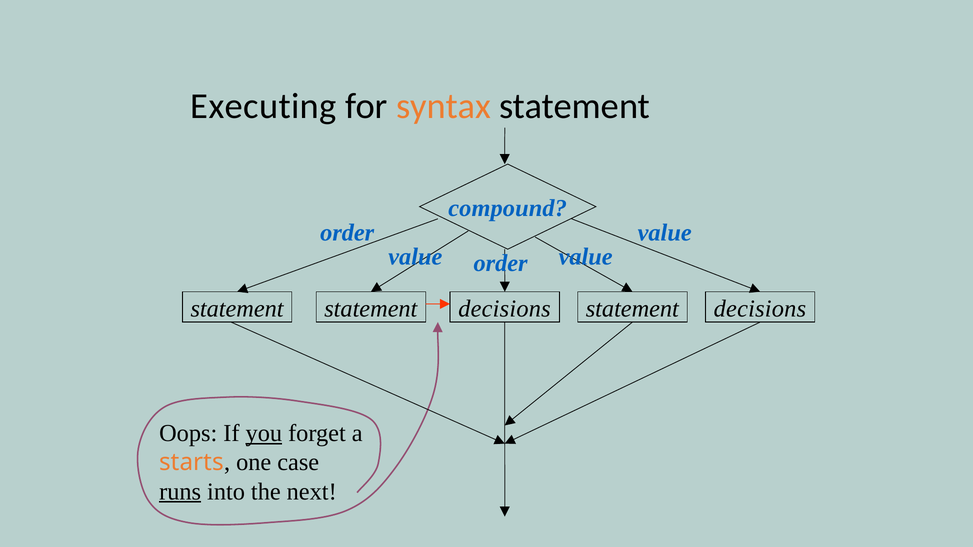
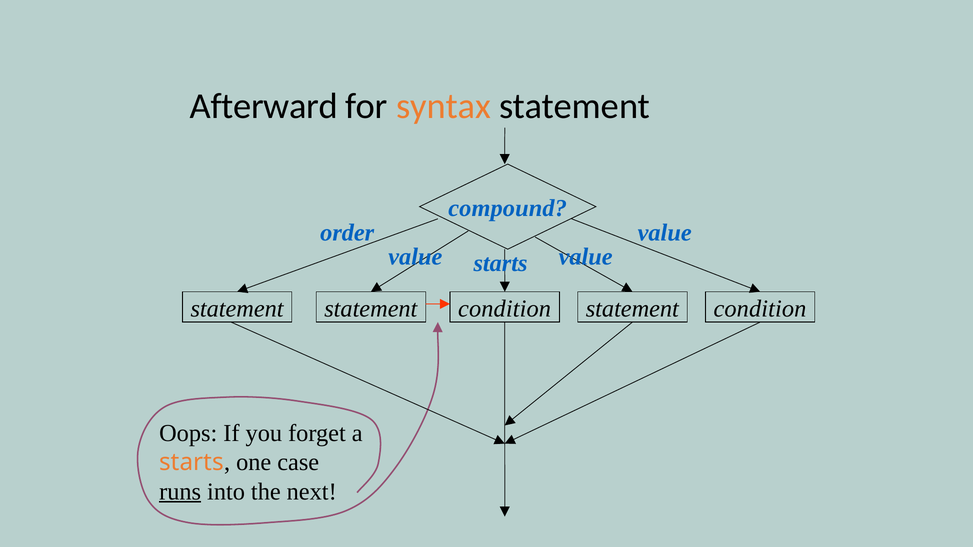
Executing: Executing -> Afterward (264, 106)
value order: order -> starts (501, 263)
decisions: decisions -> condition (505, 309)
decisions: decisions -> condition (760, 309)
you underline: present -> none (264, 433)
